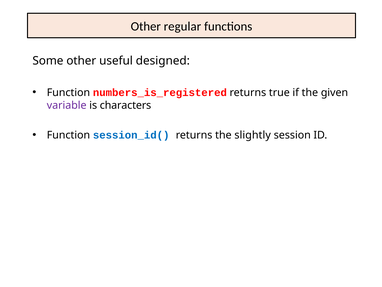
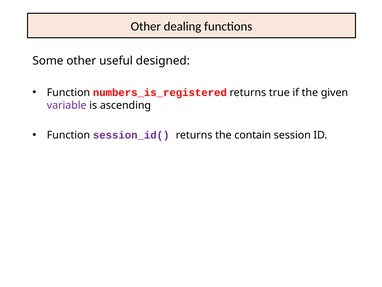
regular: regular -> dealing (182, 26)
characters: characters -> ascending (125, 105)
session_id( colour: blue -> purple (131, 135)
slightly: slightly -> contain (253, 135)
